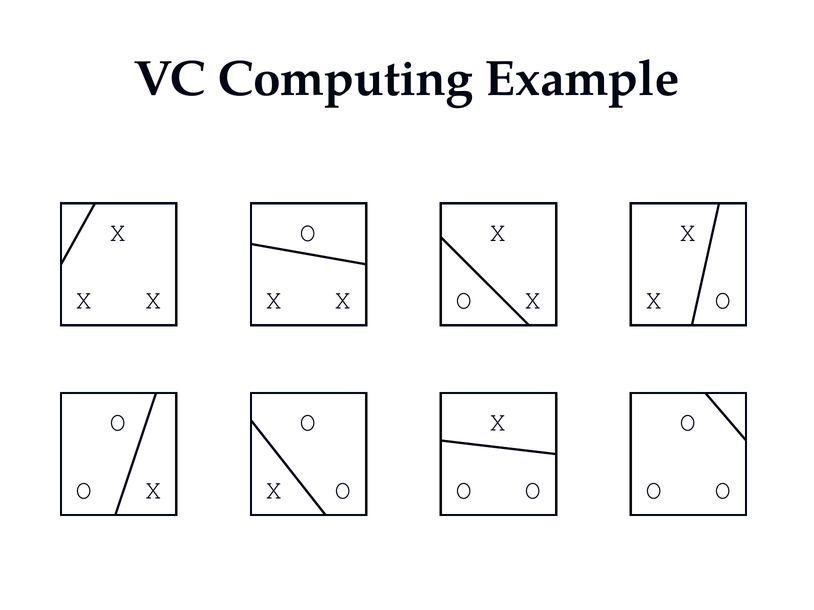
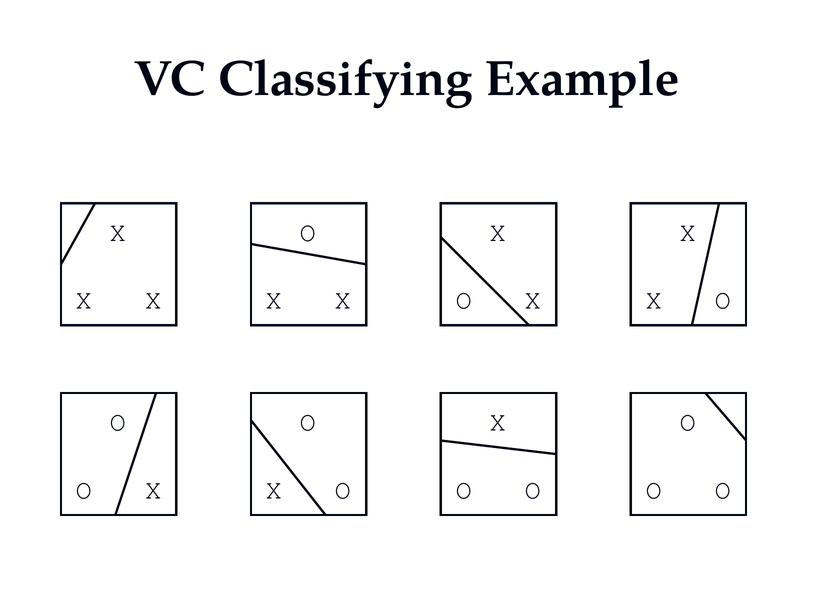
Computing: Computing -> Classifying (346, 79)
